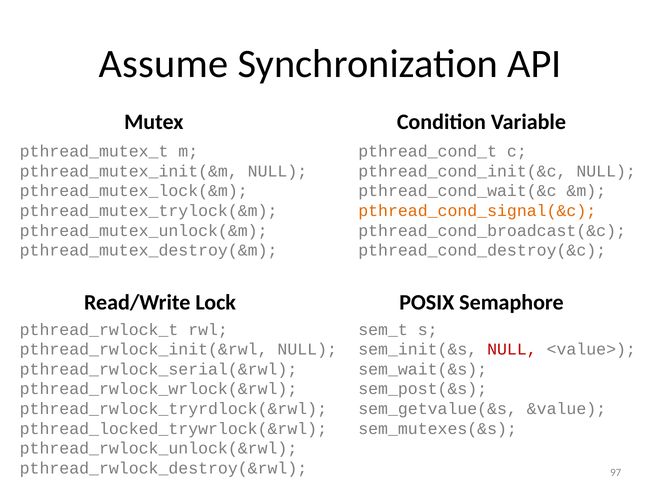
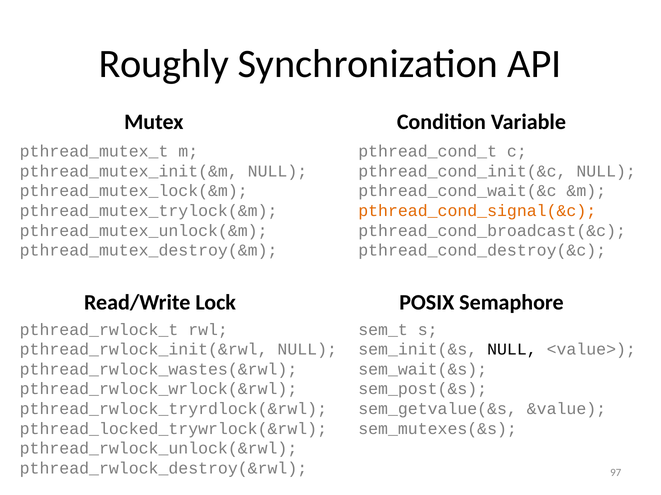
Assume: Assume -> Roughly (164, 64)
NULL colour: red -> black (512, 350)
pthread_rwlock_serial(&rwl: pthread_rwlock_serial(&rwl -> pthread_rwlock_wastes(&rwl (159, 370)
